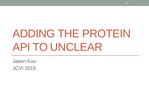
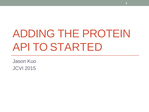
UNCLEAR: UNCLEAR -> STARTED (76, 47)
